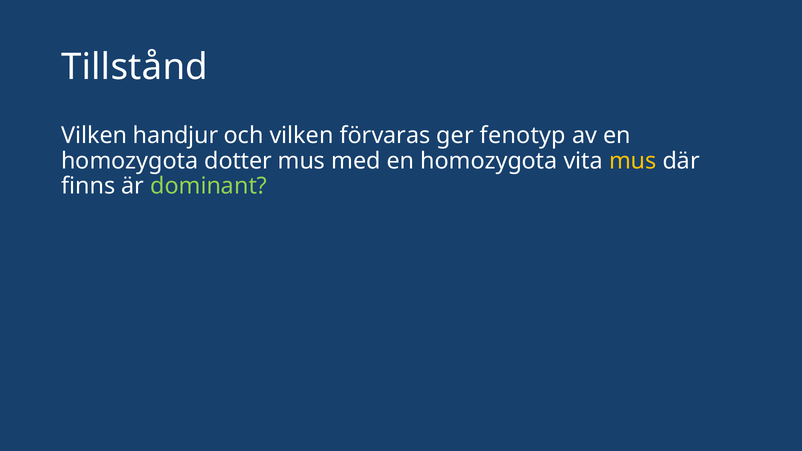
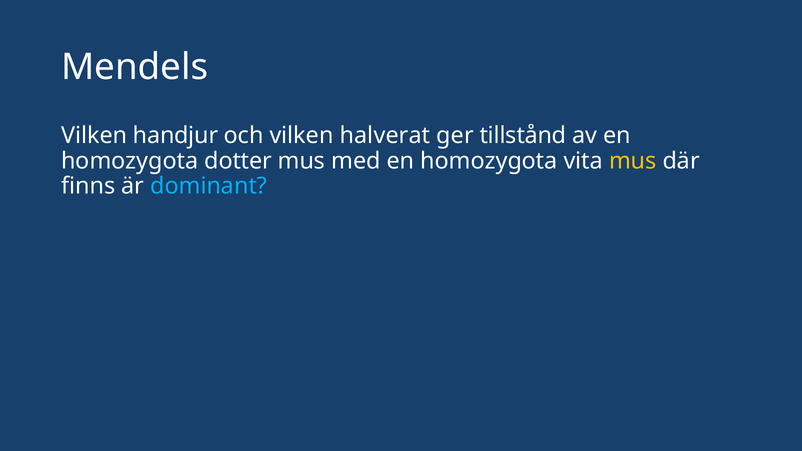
Tillstånd: Tillstånd -> Mendels (135, 67)
förvaras: förvaras -> halverat (385, 136)
fenotyp: fenotyp -> tillstånd (523, 136)
dominant colour: light green -> light blue (209, 186)
